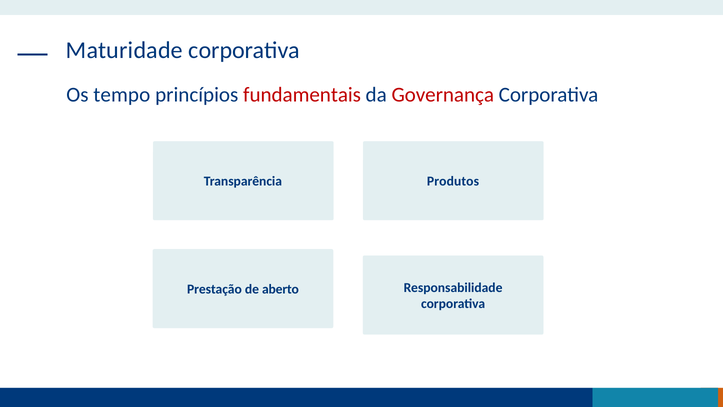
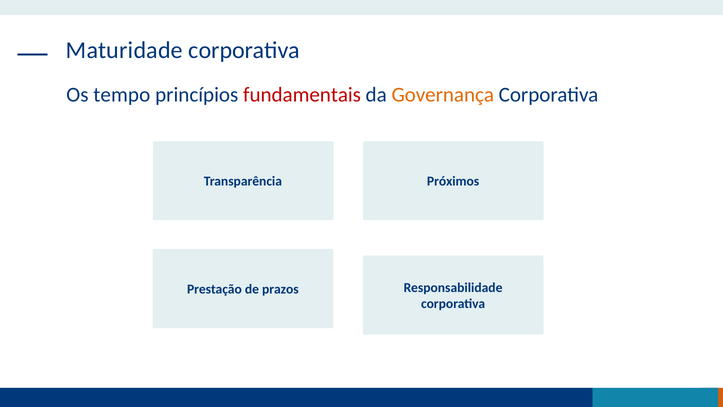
Governança colour: red -> orange (443, 95)
Produtos: Produtos -> Próximos (453, 181)
aberto: aberto -> prazos (280, 289)
